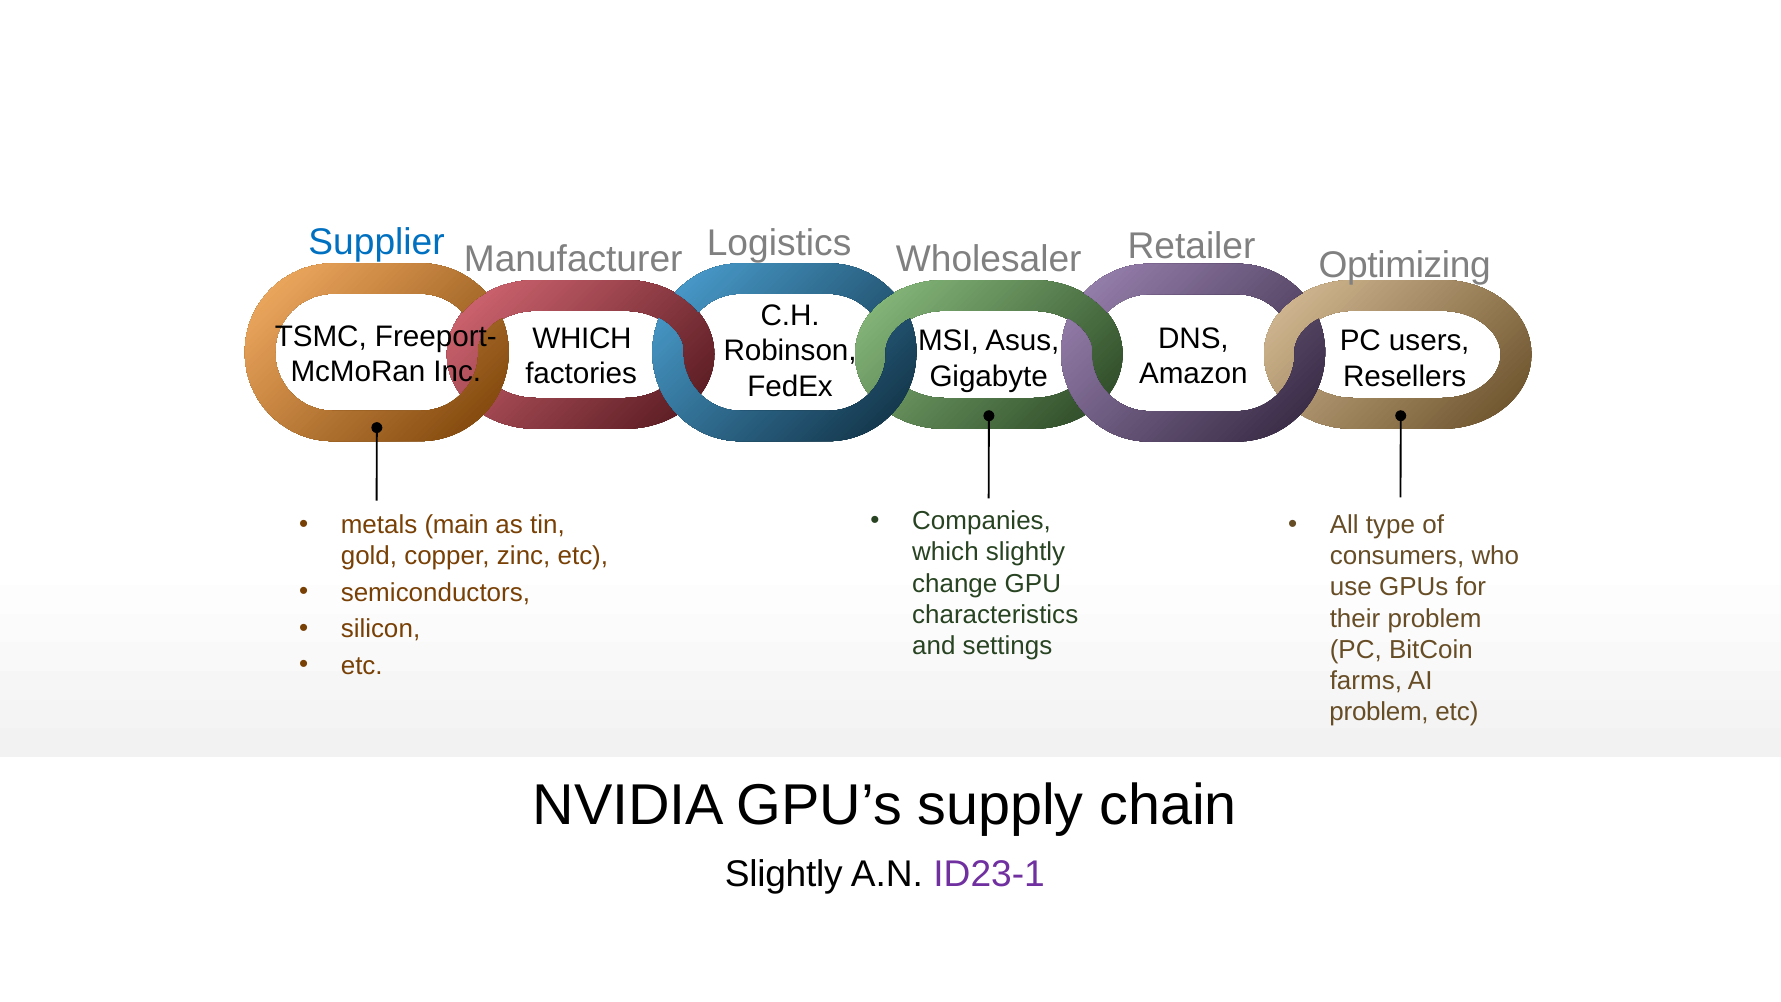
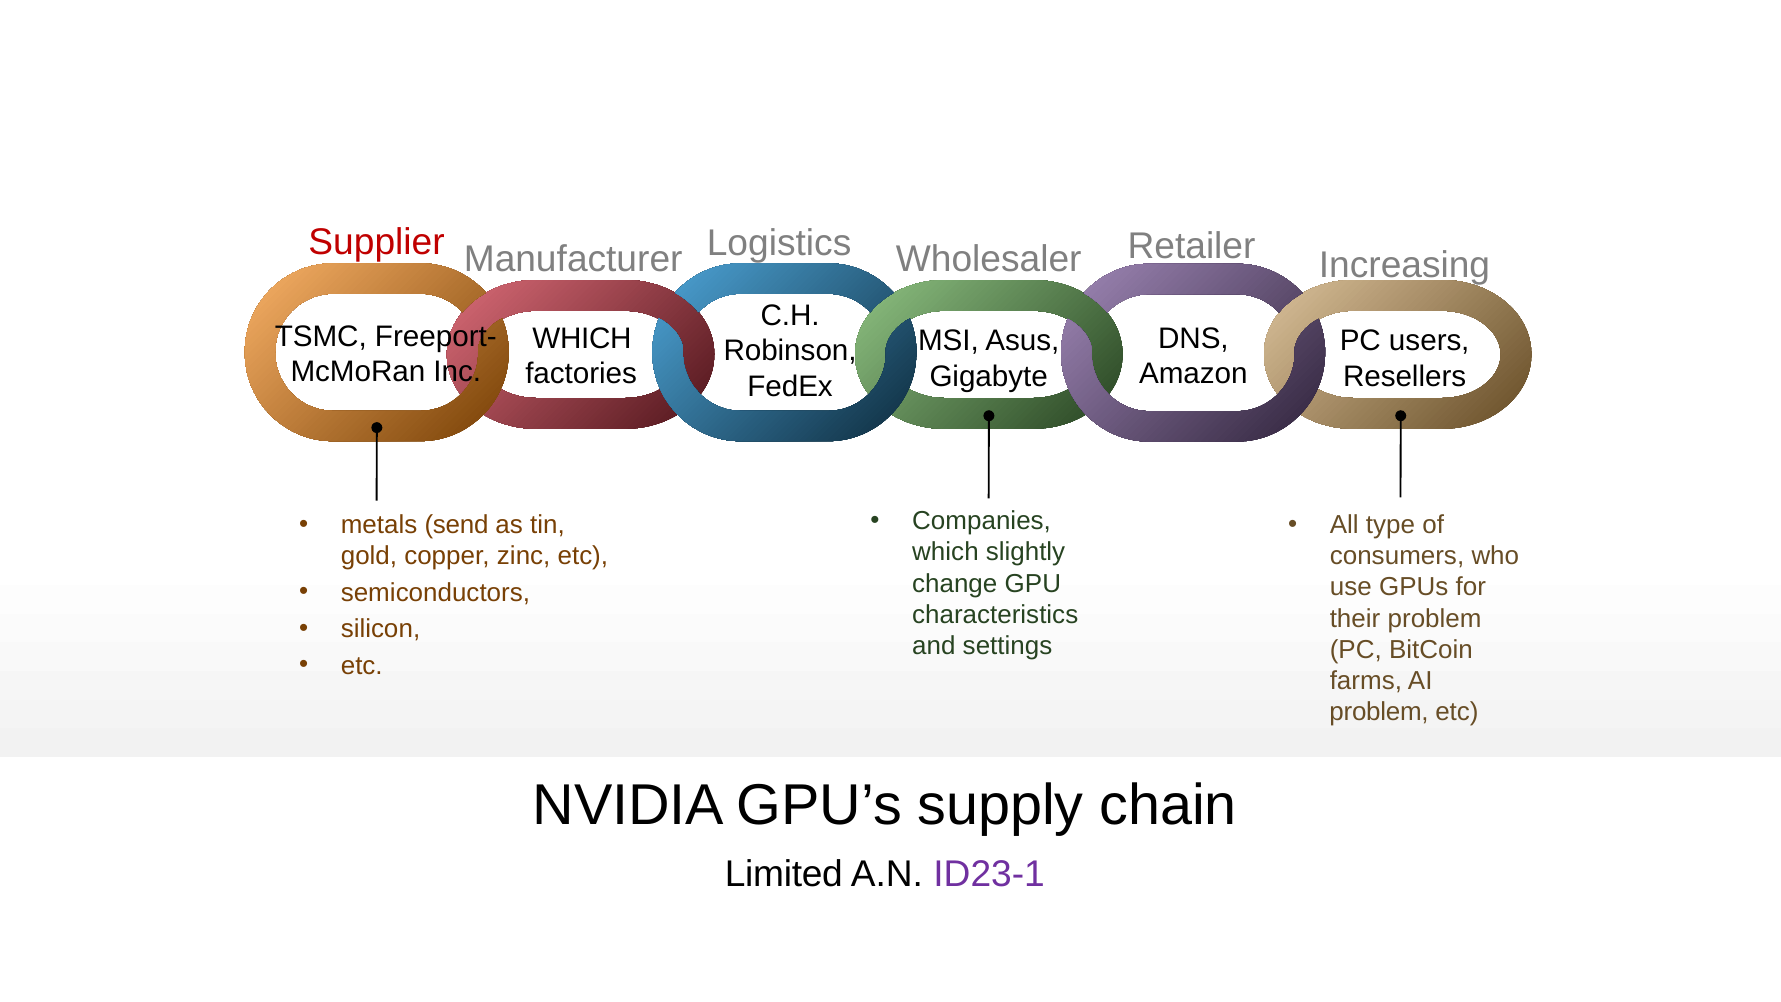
Supplier colour: blue -> red (377, 242)
Optimizing: Optimizing -> Increasing (1405, 265)
main: main -> send (457, 525)
Slightly: Slightly -> Limited (784, 874)
